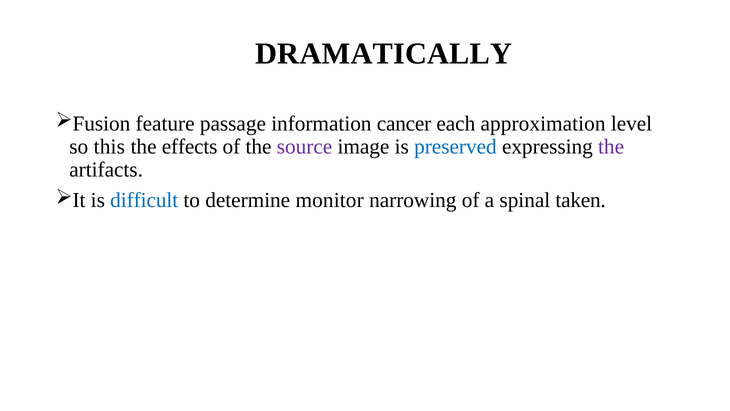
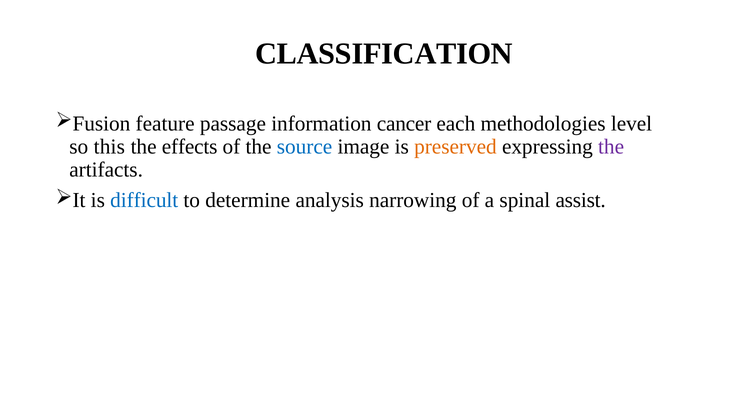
DRAMATICALLY: DRAMATICALLY -> CLASSIFICATION (384, 54)
approximation: approximation -> methodologies (543, 123)
source colour: purple -> blue (305, 146)
preserved colour: blue -> orange (455, 146)
monitor: monitor -> analysis (330, 200)
taken: taken -> assist (581, 200)
